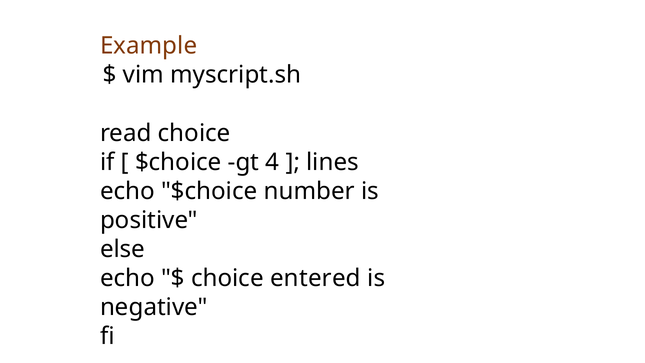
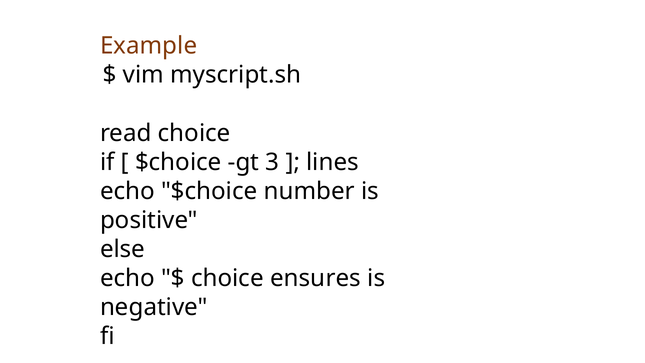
4: 4 -> 3 (272, 162)
entered: entered -> ensures (315, 278)
